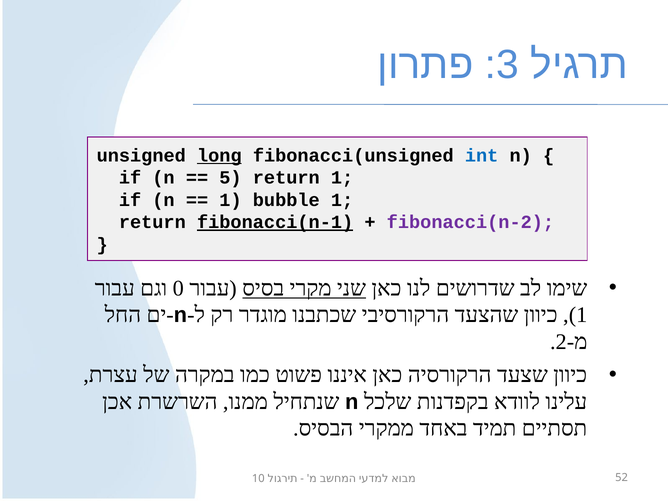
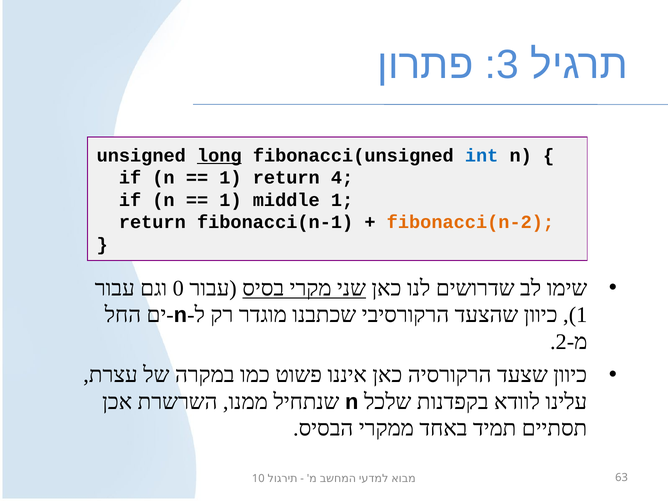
5: 5 -> 1 (230, 178)
return 1: 1 -> 4 (342, 178)
bubble: bubble -> middle (286, 200)
fibonacci(n-1 underline: present -> none (275, 222)
fibonacci(n-2 colour: purple -> orange (470, 222)
52: 52 -> 63 (622, 478)
